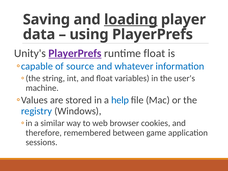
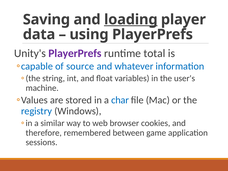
PlayerPrefs underline: present -> none (75, 53)
runtime float: float -> total (154, 53)
help: help -> char (120, 100)
